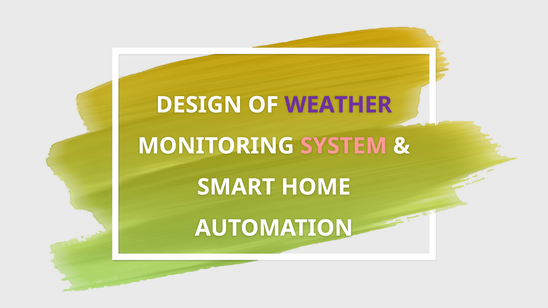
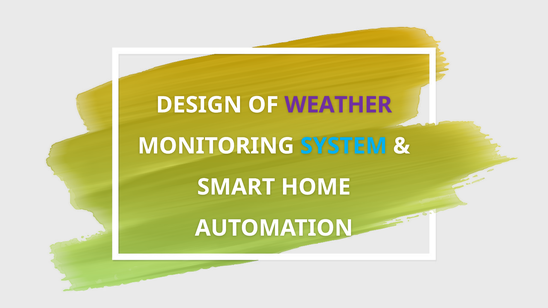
SYSTEM colour: pink -> light blue (344, 146)
